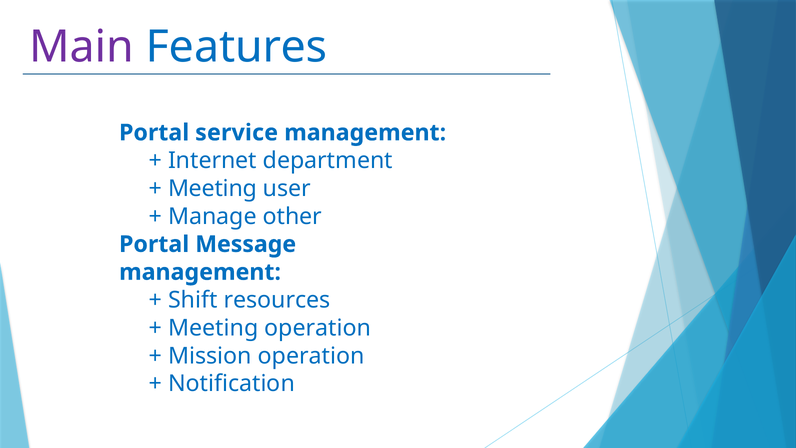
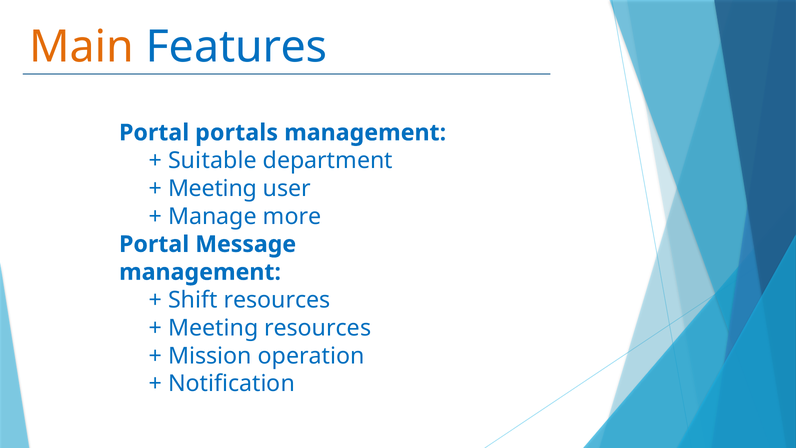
Main colour: purple -> orange (81, 47)
service: service -> portals (237, 133)
Internet: Internet -> Suitable (212, 161)
other: other -> more (292, 216)
Meeting operation: operation -> resources (318, 328)
